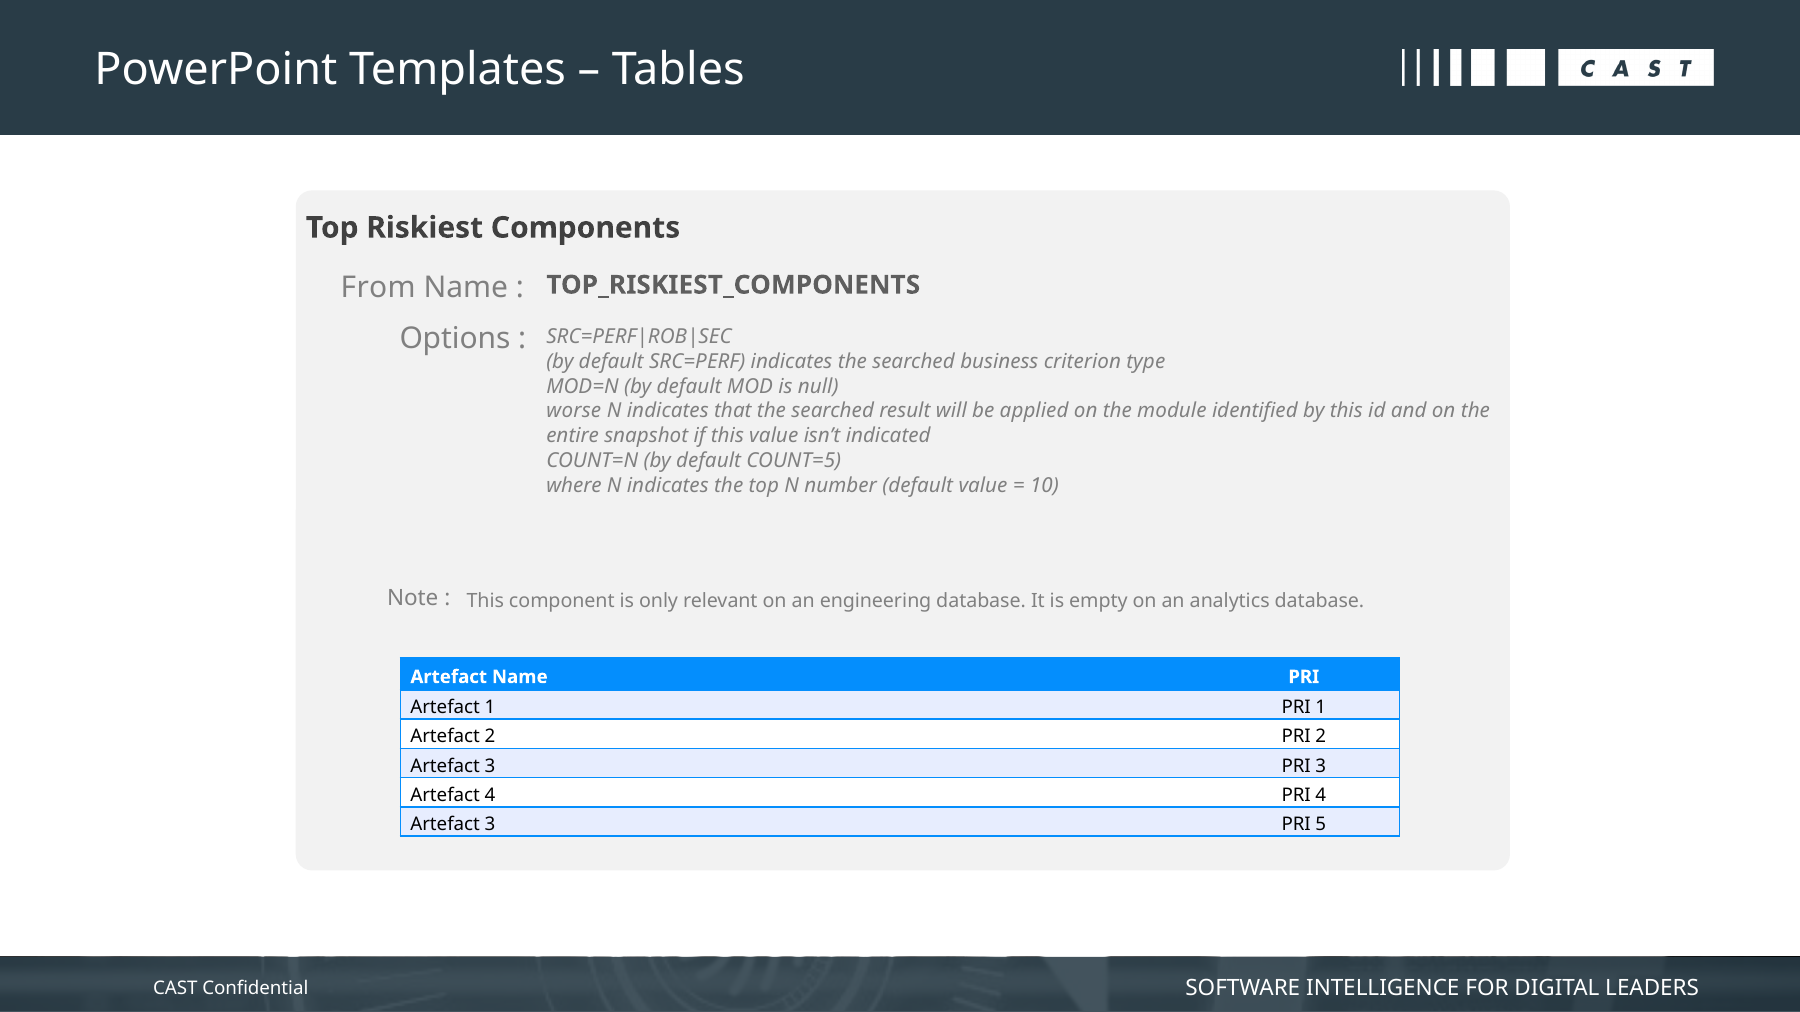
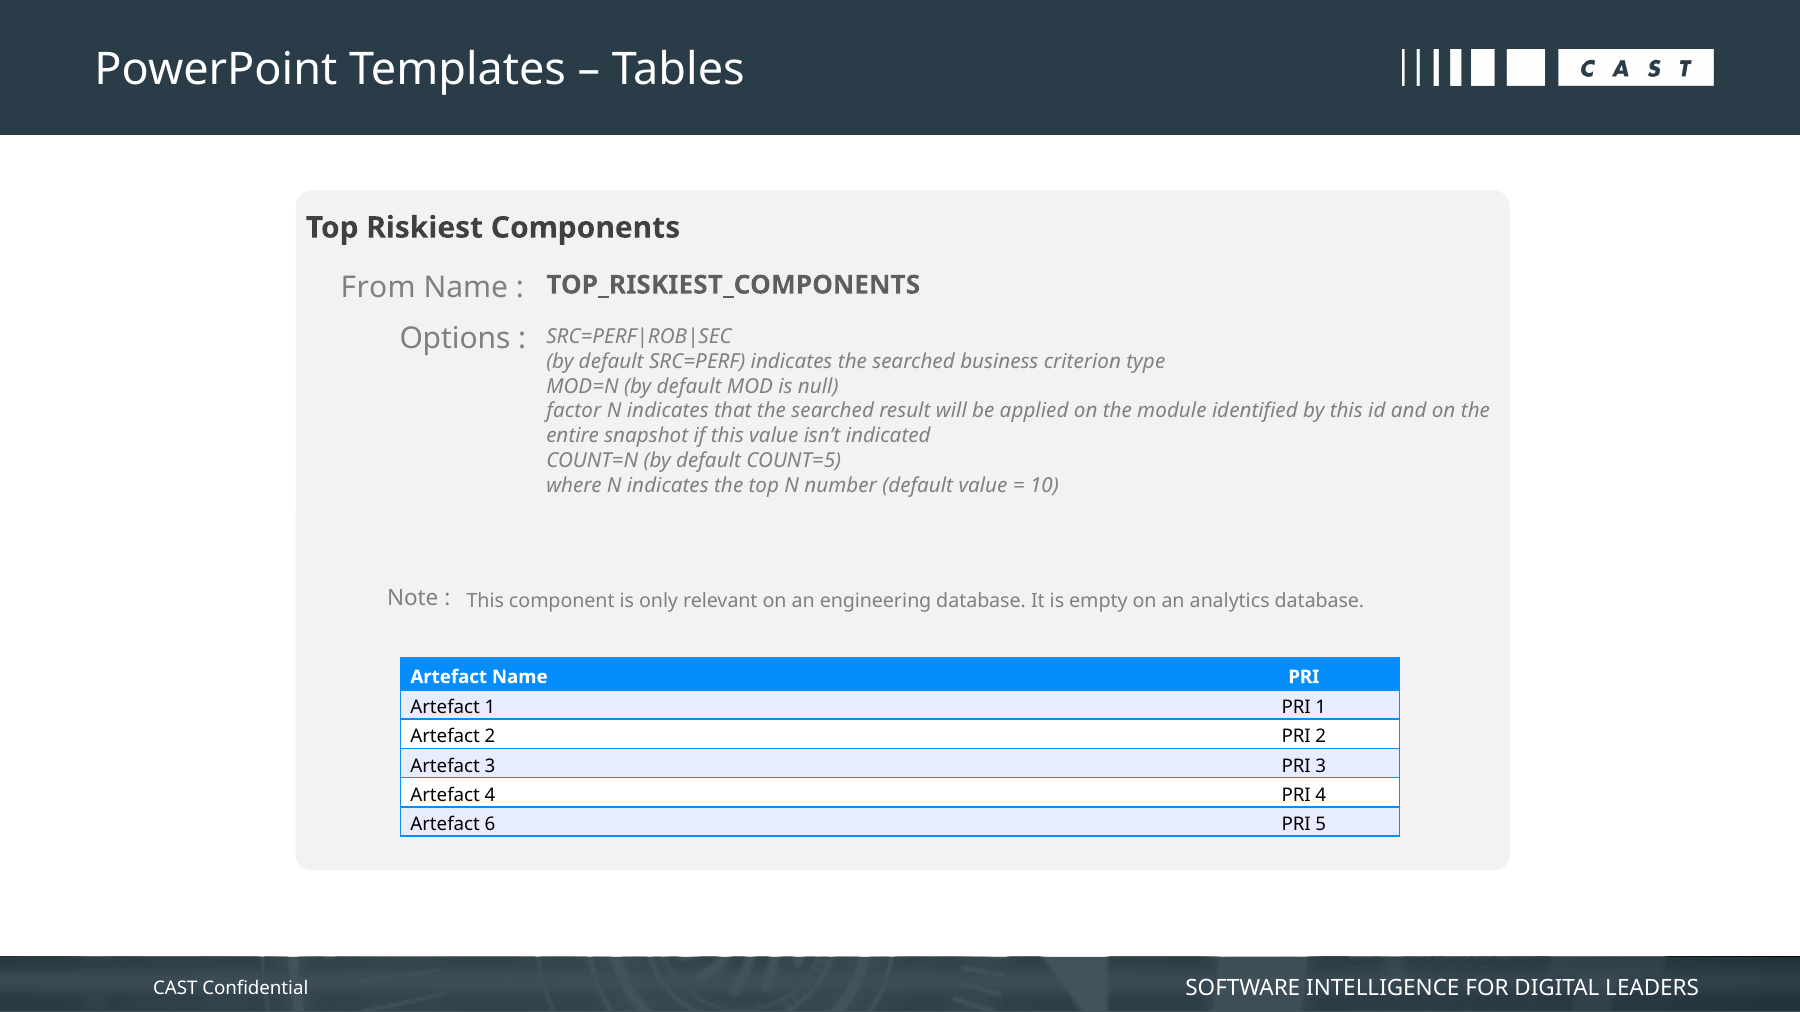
worse: worse -> factor (574, 411)
3: 3 -> 6 (490, 825)
